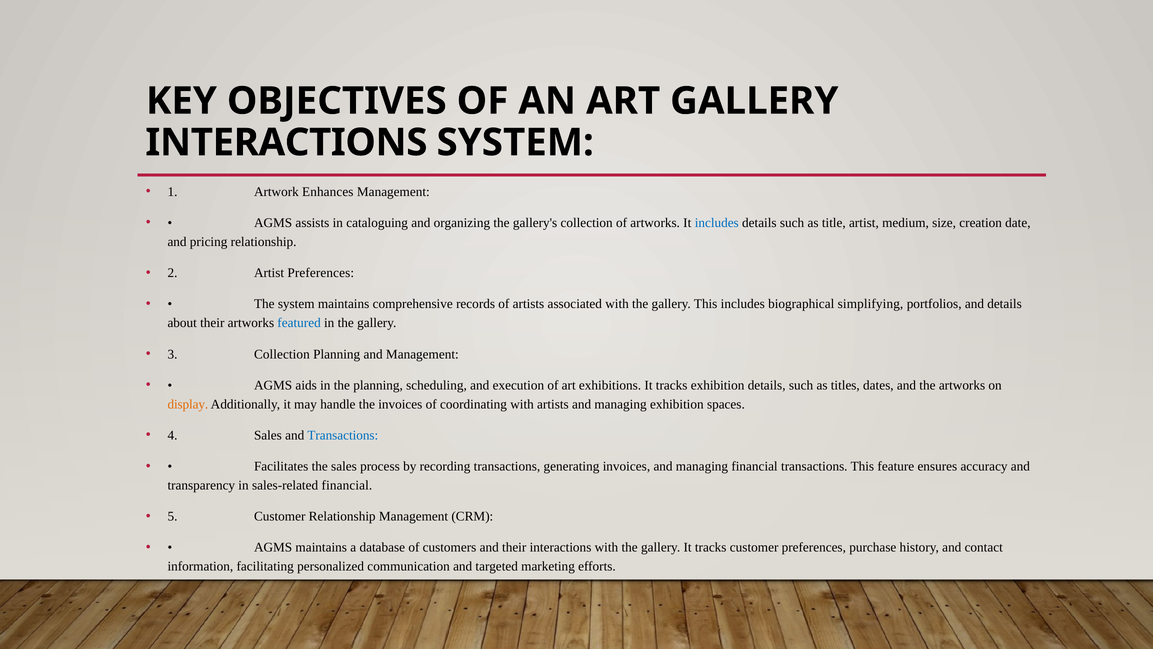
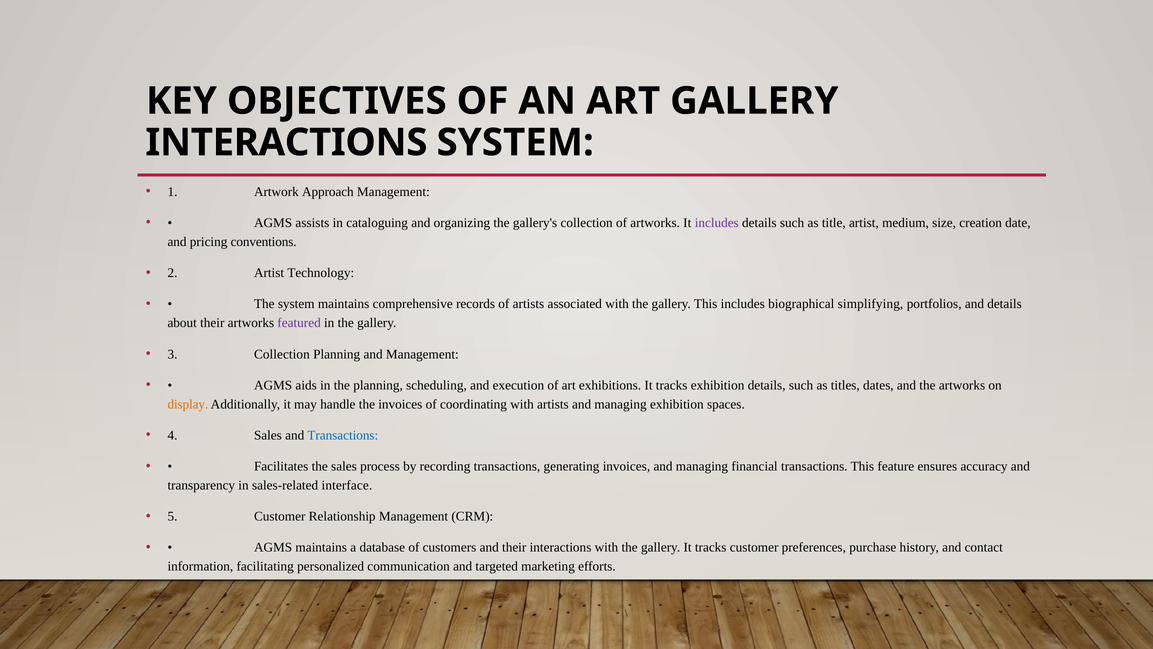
Enhances: Enhances -> Approach (328, 192)
includes colour: blue -> purple (717, 223)
pricing relationship: relationship -> conventions (264, 242)
Artist Preferences: Preferences -> Technology (321, 273)
featured colour: blue -> purple (299, 323)
sales-related financial: financial -> interface (347, 485)
